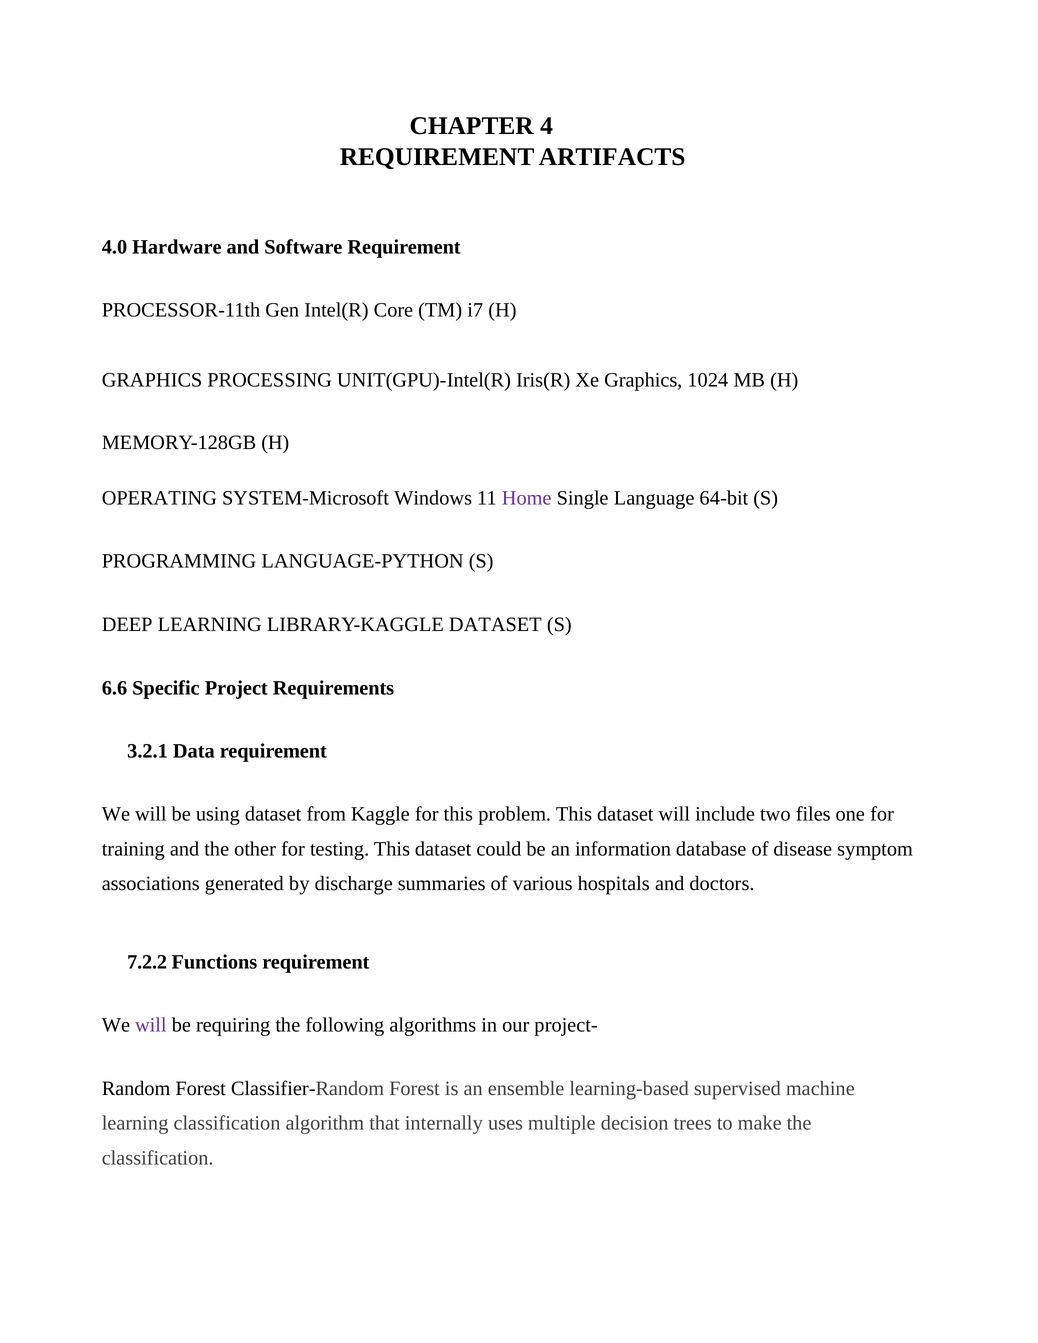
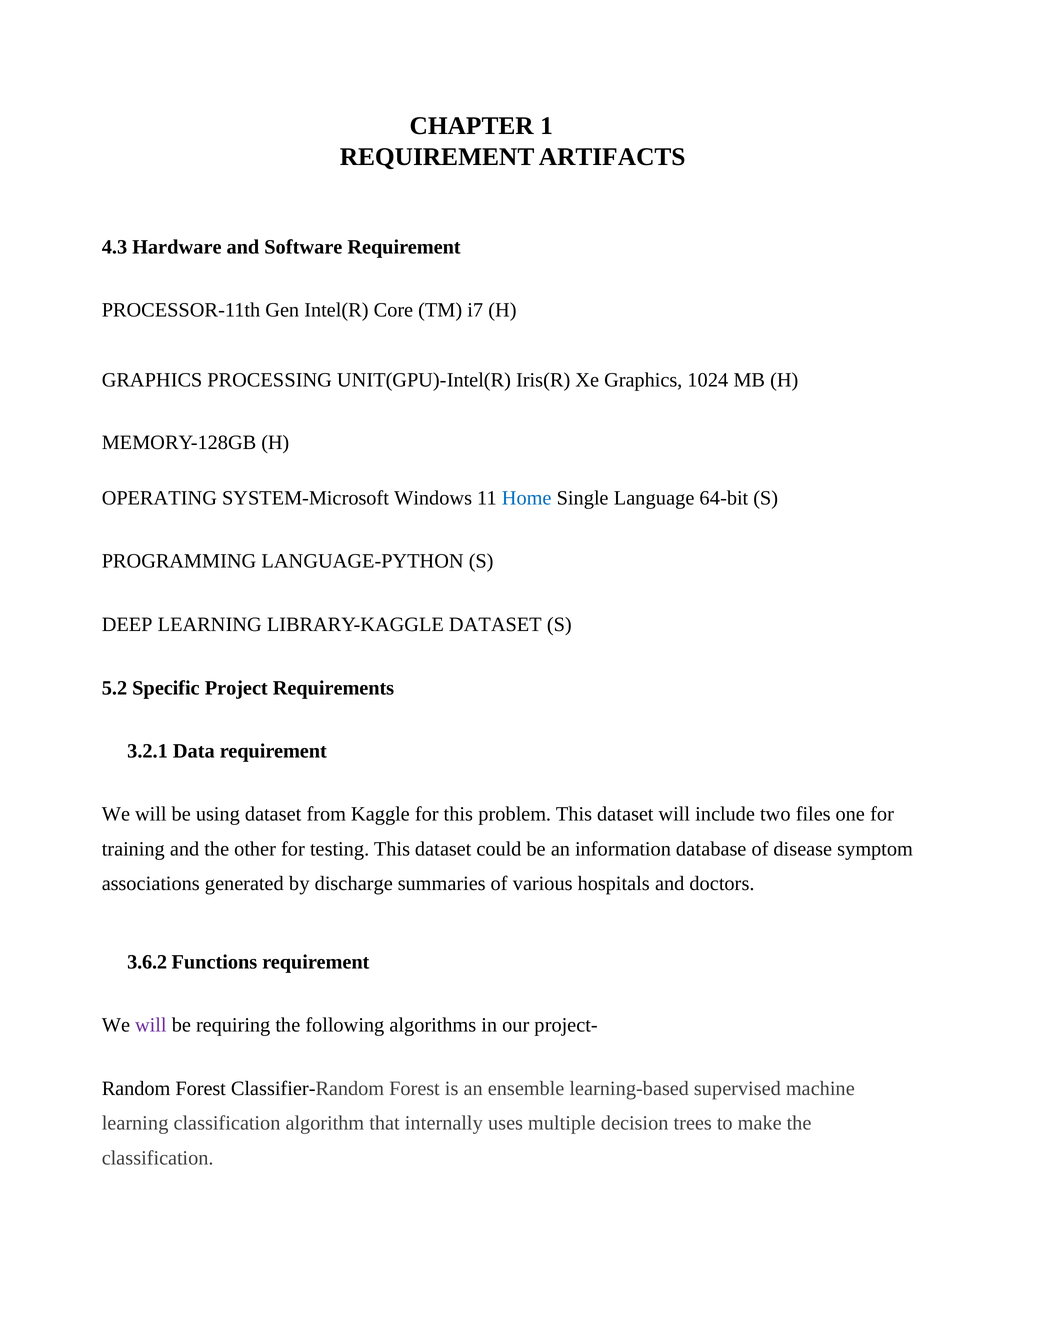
4: 4 -> 1 (547, 126)
4.0: 4.0 -> 4.3 (114, 247)
Home colour: purple -> blue (527, 498)
6.6: 6.6 -> 5.2 (114, 688)
7.2.2: 7.2.2 -> 3.6.2 (147, 962)
